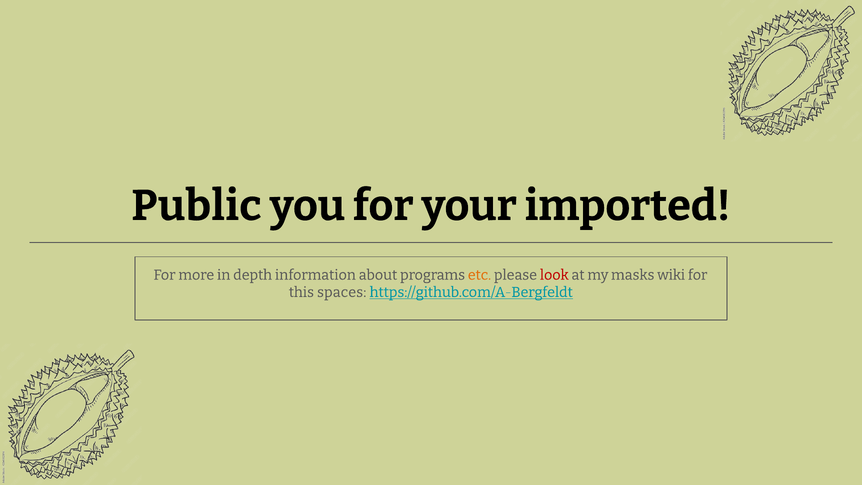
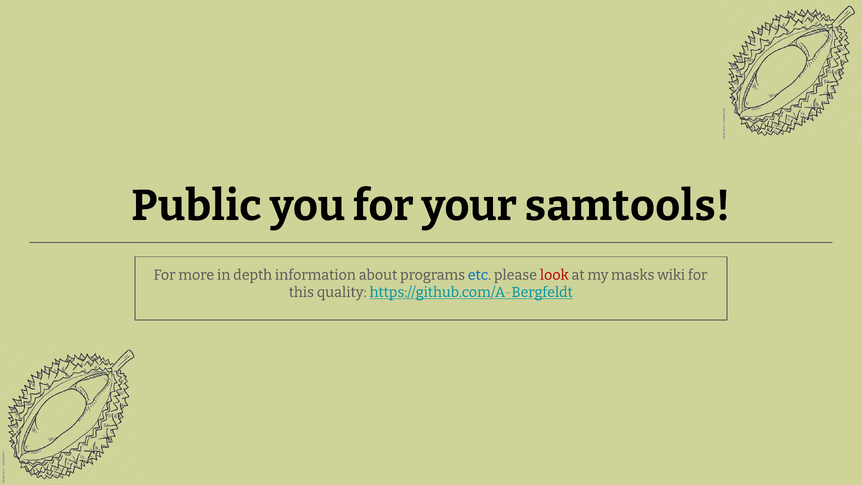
imported: imported -> samtools (627, 206)
etc colour: orange -> blue (479, 275)
spaces: spaces -> quality (342, 292)
